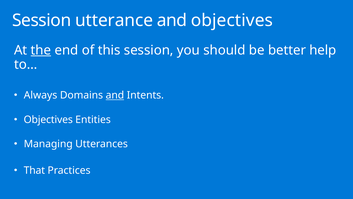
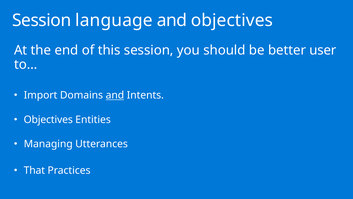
utterance: utterance -> language (114, 20)
the underline: present -> none (41, 50)
help: help -> user (323, 50)
Always: Always -> Import (41, 95)
